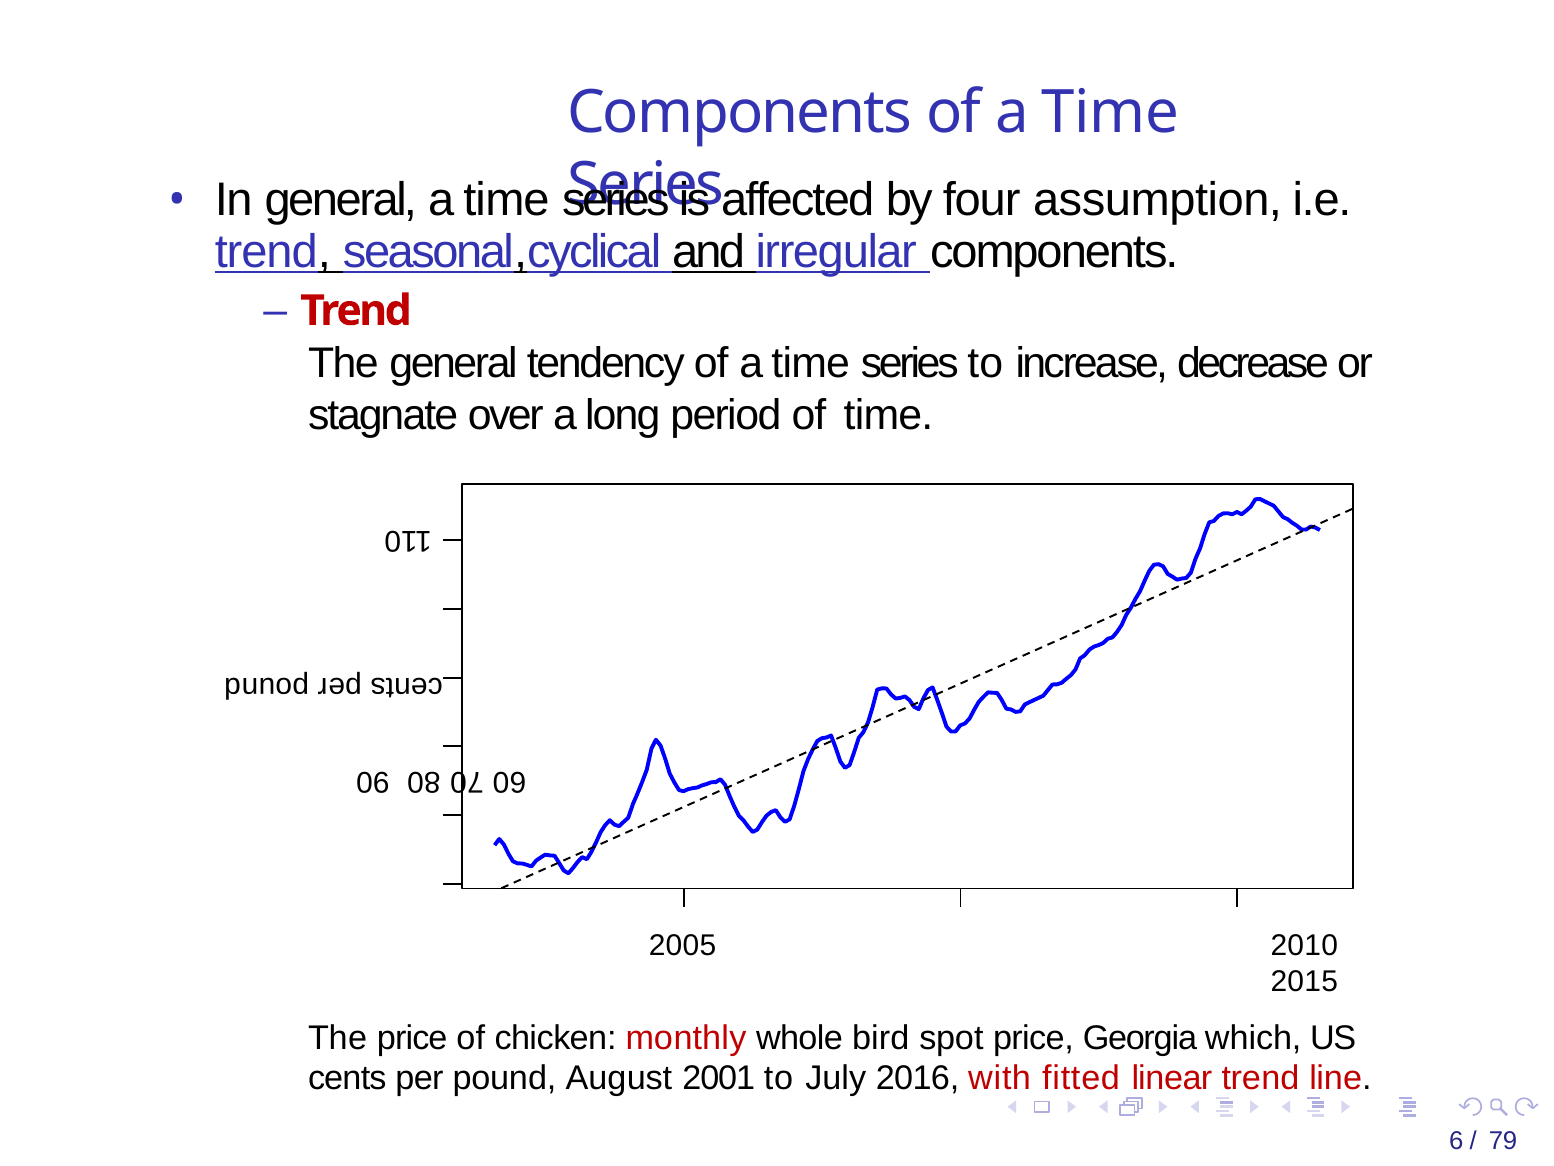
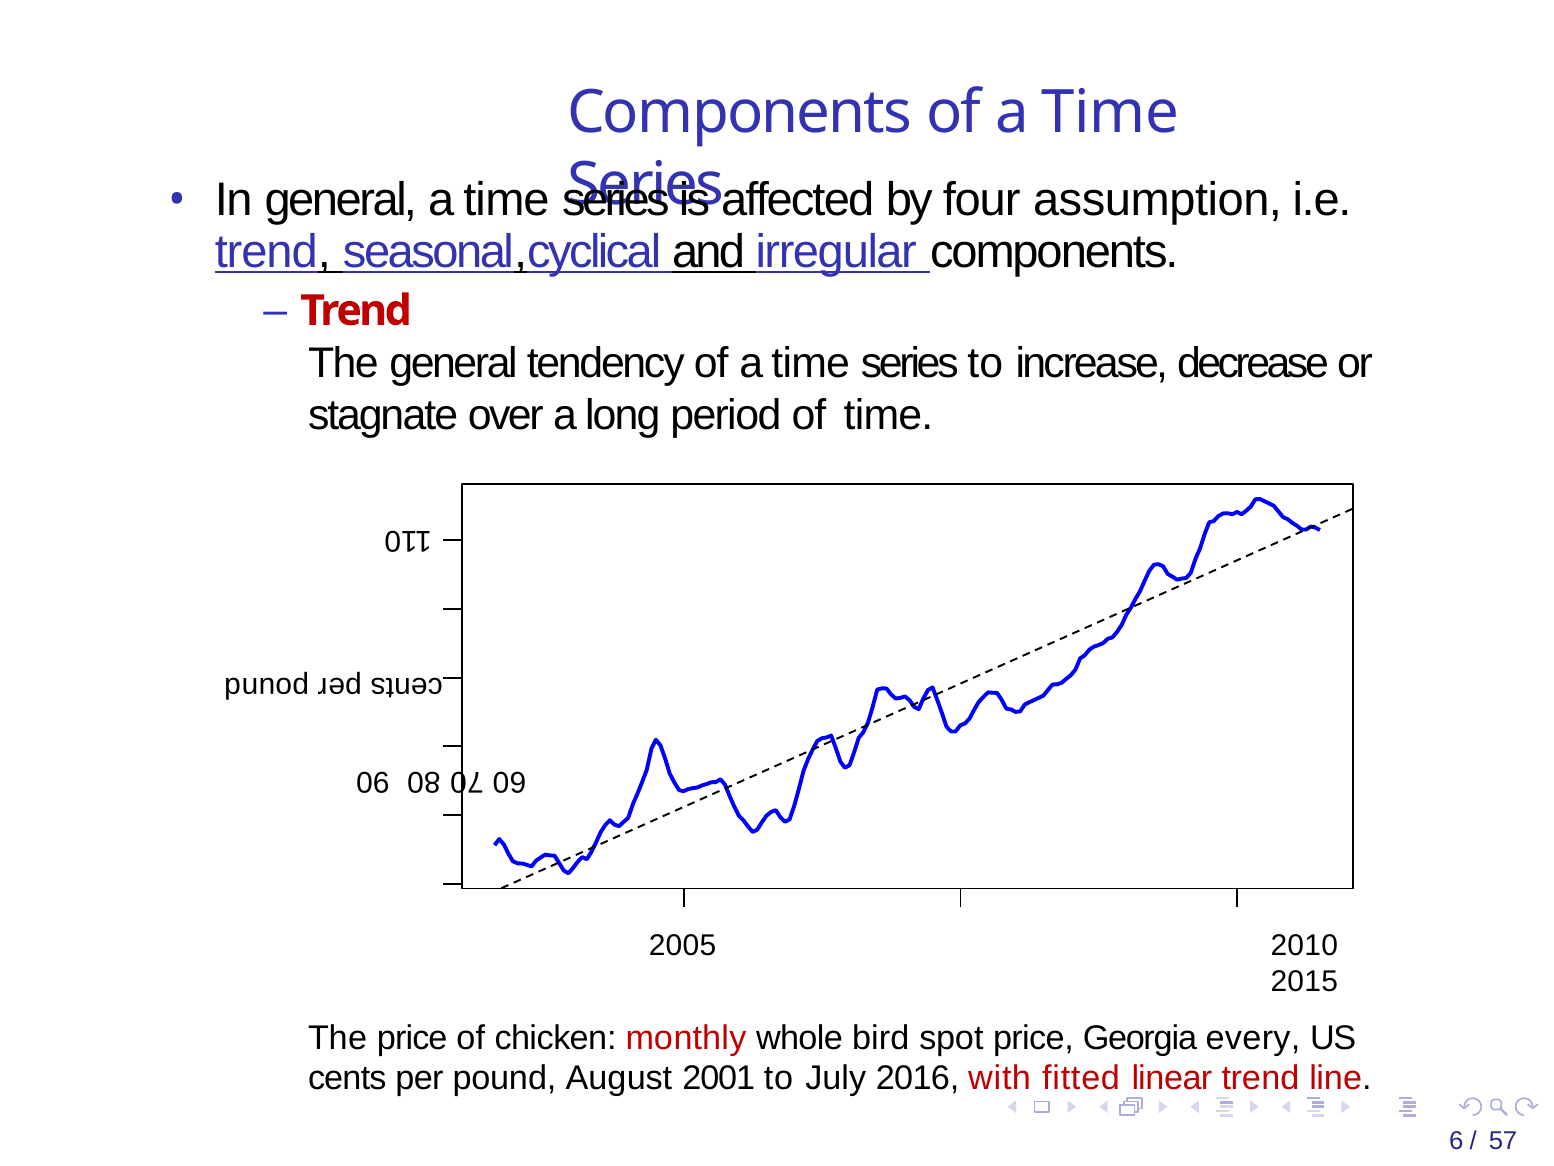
which: which -> every (1253, 1038)
79: 79 -> 57 (1503, 1142)
